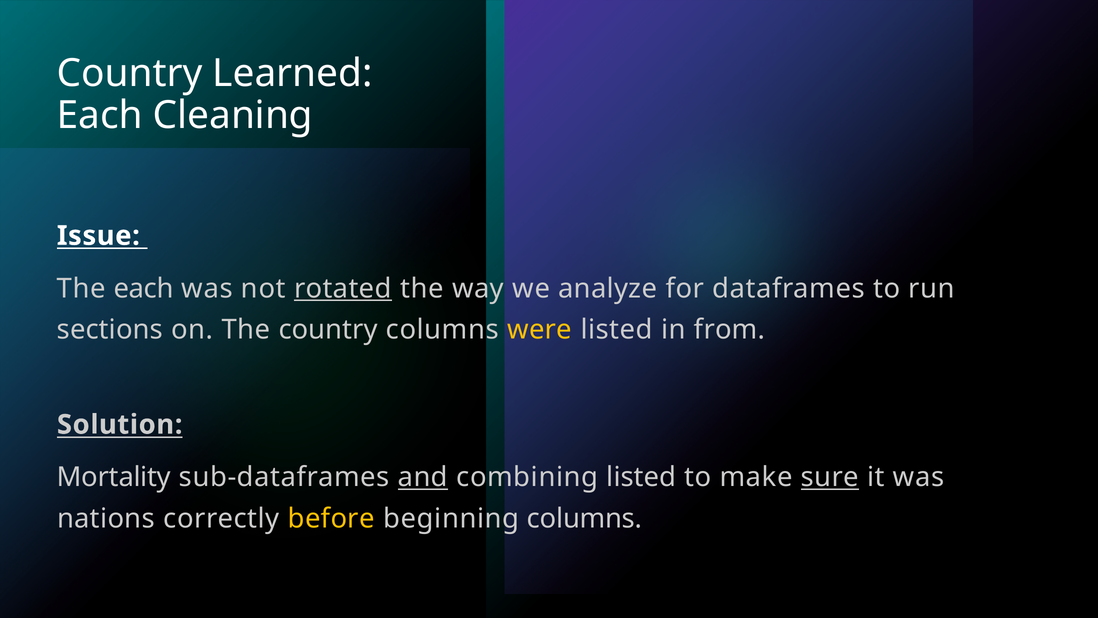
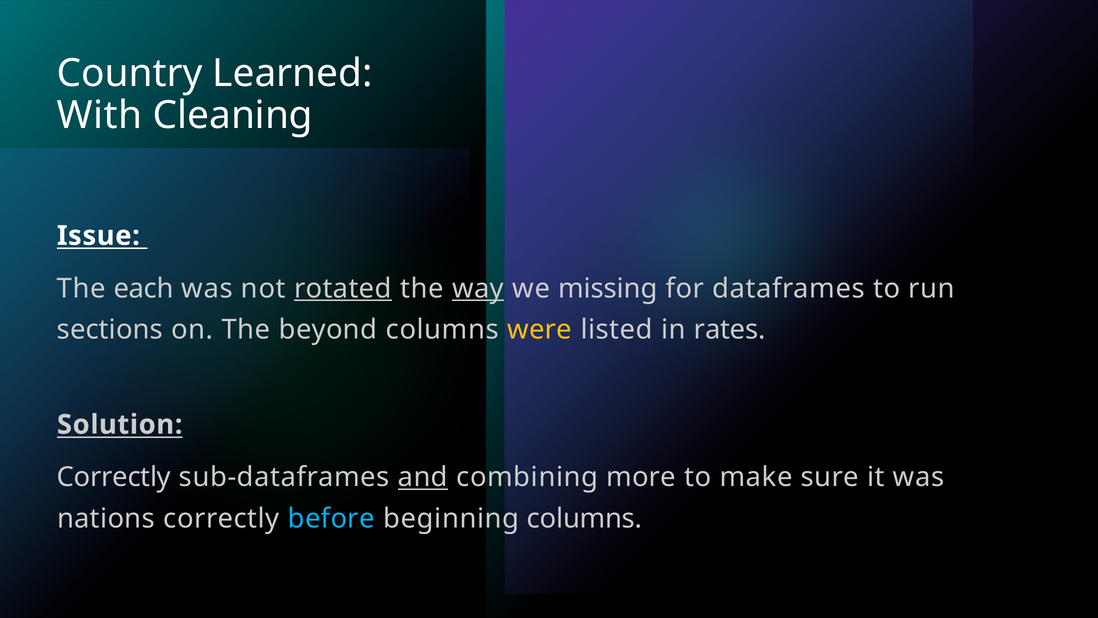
Each: Each -> With (100, 115)
way underline: none -> present (478, 288)
analyze: analyze -> missing (608, 288)
The country: country -> beyond (328, 329)
from: from -> rates (730, 329)
Mortality: Mortality -> Correctly (114, 477)
combining listed: listed -> more (641, 477)
sure underline: present -> none (830, 477)
before colour: yellow -> light blue (331, 518)
